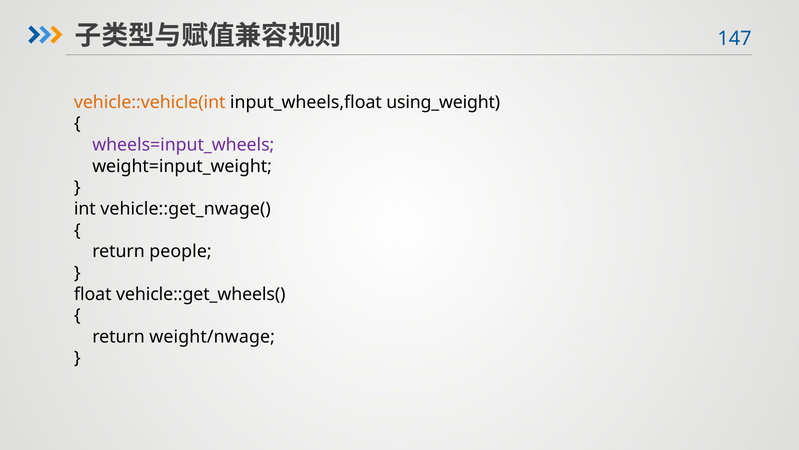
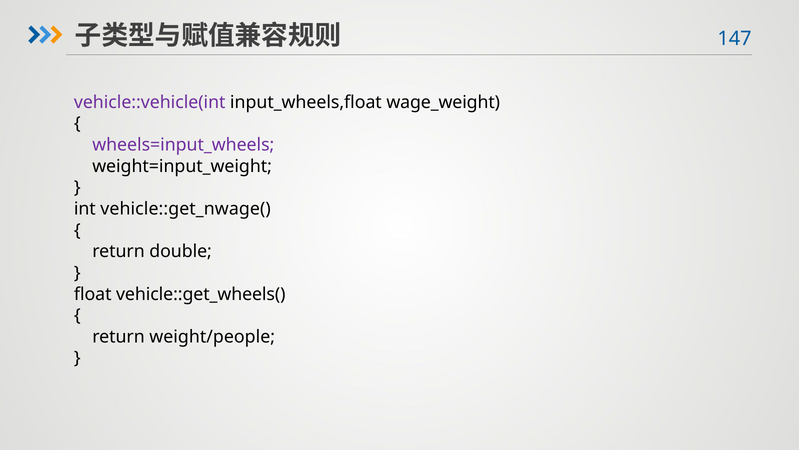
vehicle::vehicle(int colour: orange -> purple (150, 102)
using_weight: using_weight -> wage_weight (443, 102)
people: people -> double (181, 251)
weight/nwage: weight/nwage -> weight/people (212, 336)
